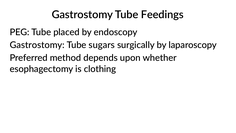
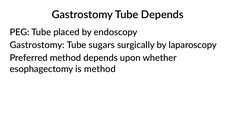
Tube Feedings: Feedings -> Depends (162, 15)
is clothing: clothing -> method (100, 69)
